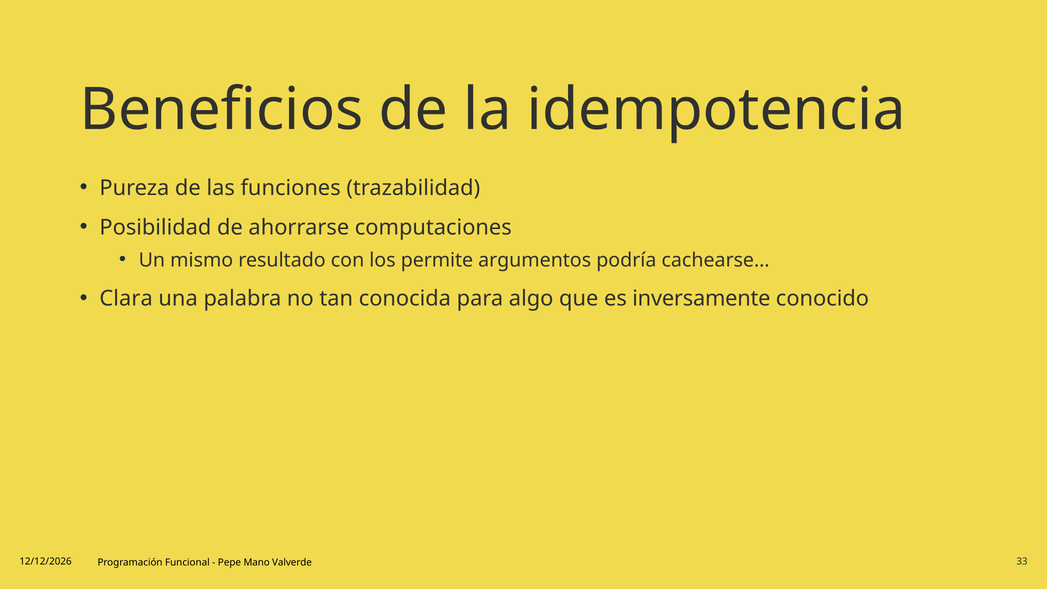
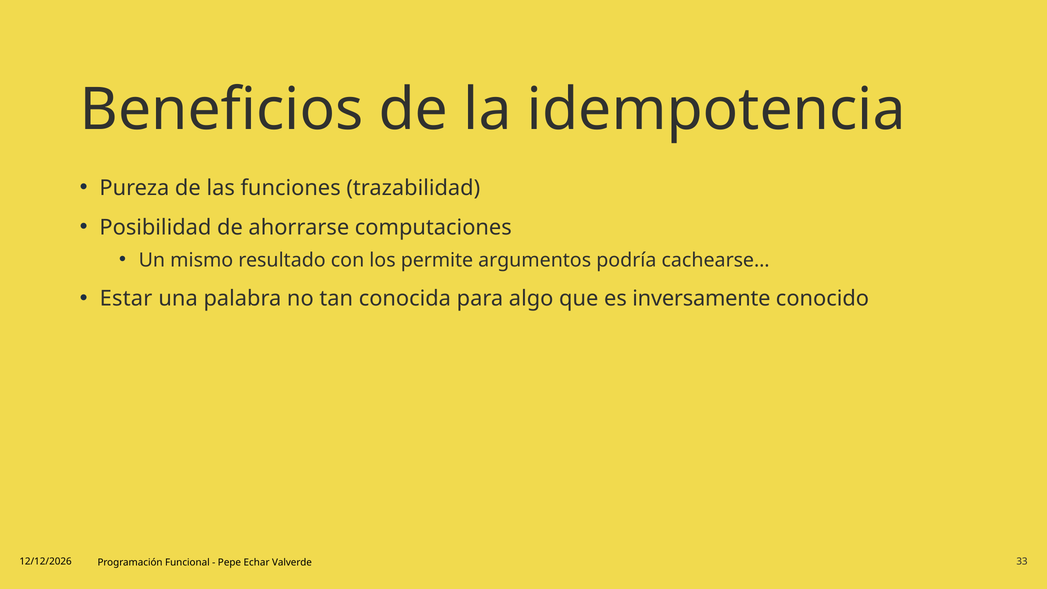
Clara: Clara -> Estar (126, 299)
Mano: Mano -> Echar (257, 562)
